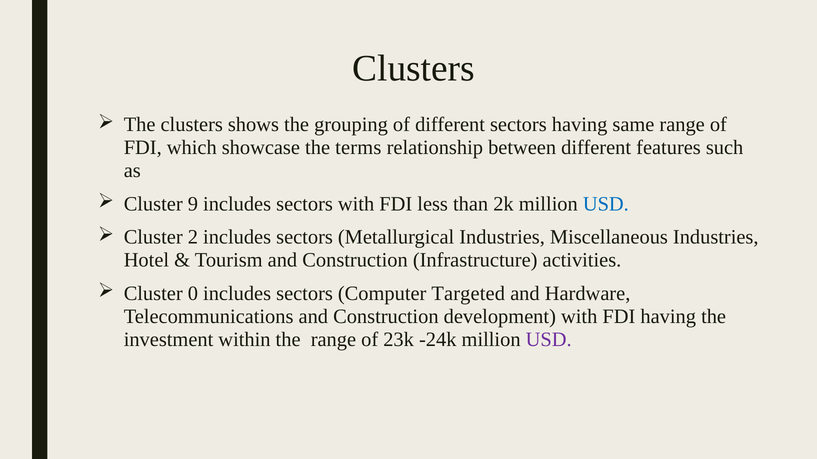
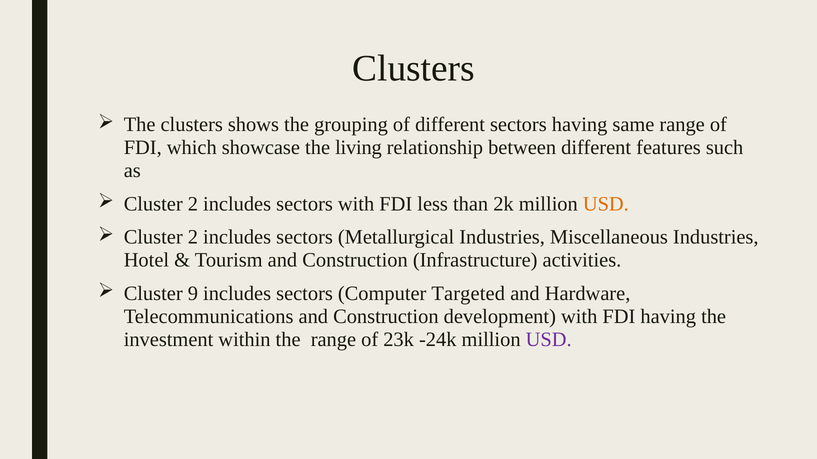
terms: terms -> living (358, 148)
9: 9 -> 2 (193, 204)
USD colour: blue -> orange (606, 204)
0: 0 -> 9 (193, 294)
